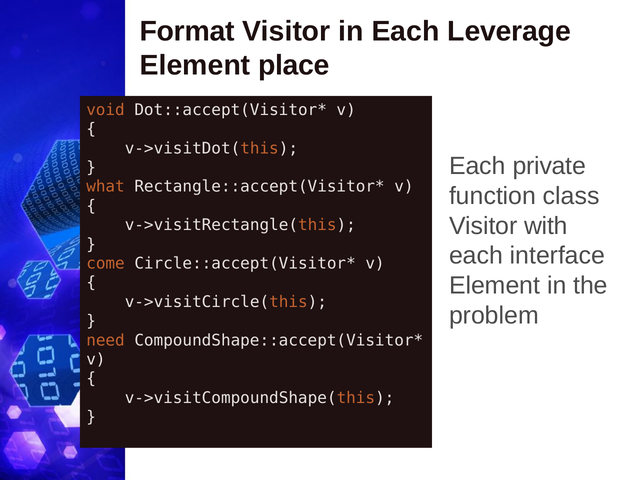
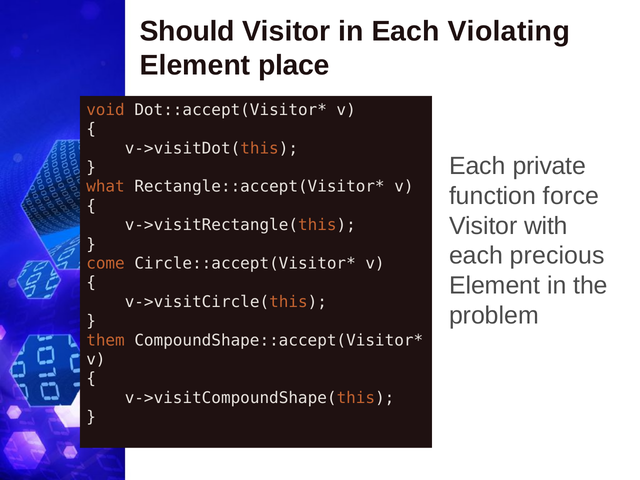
Format: Format -> Should (187, 31)
Leverage: Leverage -> Violating (509, 31)
class: class -> force (571, 196)
interface: interface -> precious (557, 256)
need: need -> them (106, 340)
